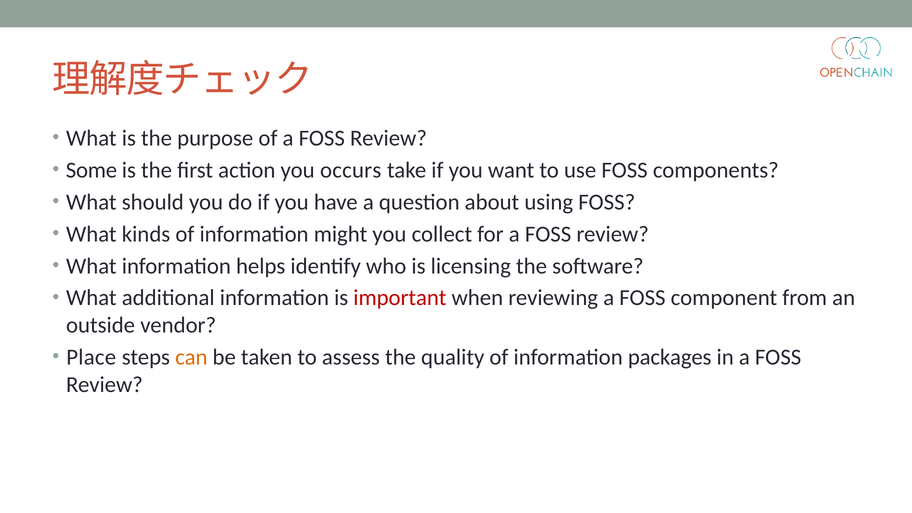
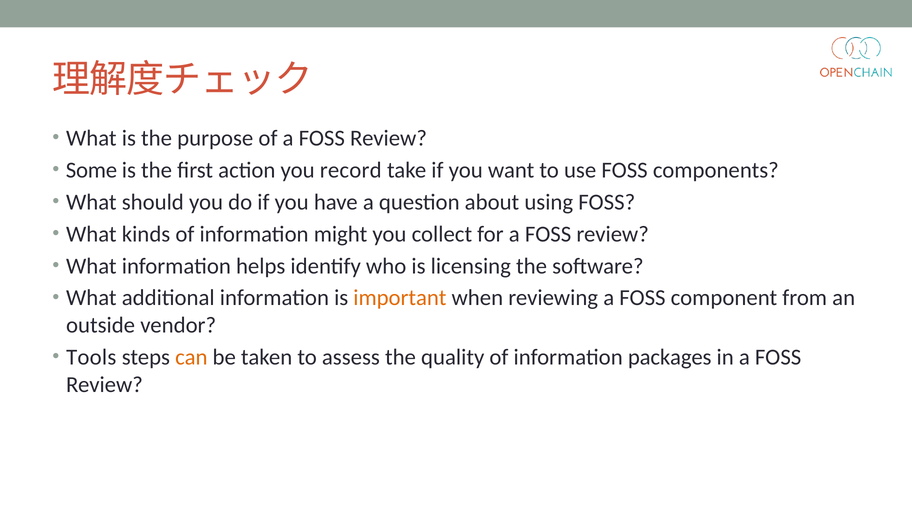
occurs: occurs -> record (351, 170)
important colour: red -> orange (400, 298)
Place: Place -> Tools (91, 357)
